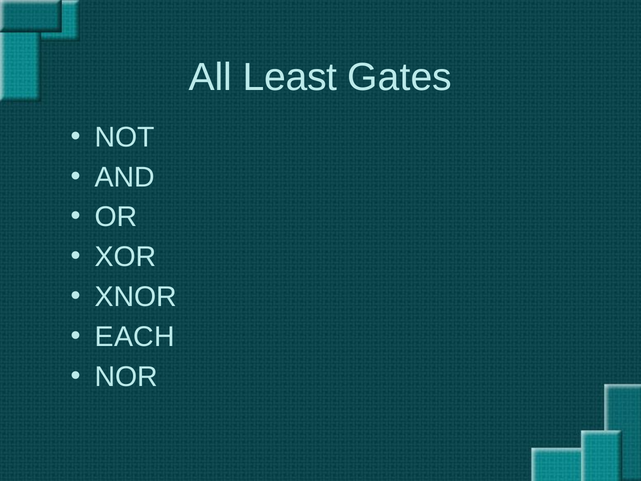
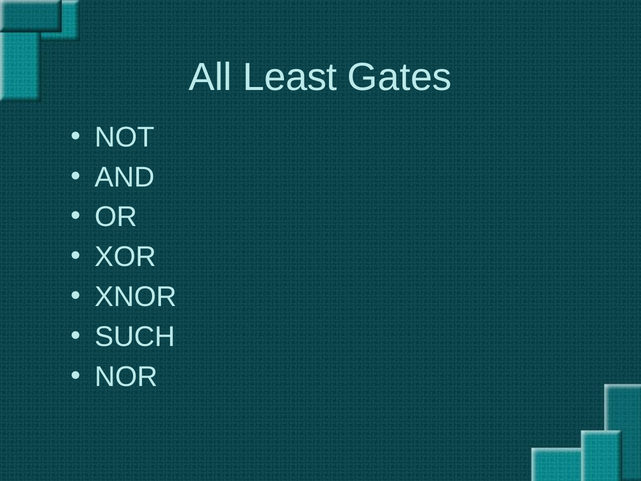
EACH: EACH -> SUCH (135, 337)
